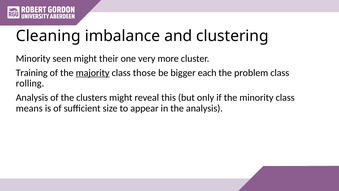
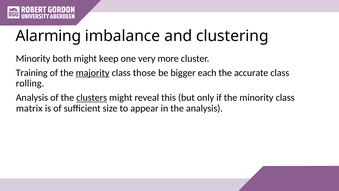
Cleaning: Cleaning -> Alarming (48, 36)
seen: seen -> both (62, 58)
their: their -> keep (109, 58)
problem: problem -> accurate (251, 73)
clusters underline: none -> present (92, 98)
means: means -> matrix (29, 108)
